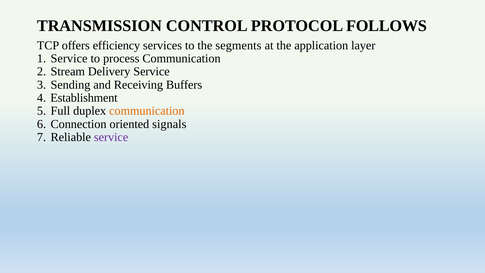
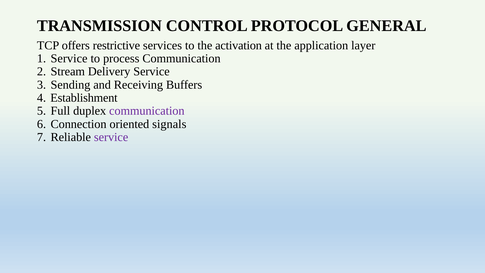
FOLLOWS: FOLLOWS -> GENERAL (386, 26)
efficiency: efficiency -> restrictive (116, 45)
segments: segments -> activation (239, 45)
communication colour: orange -> purple (147, 111)
